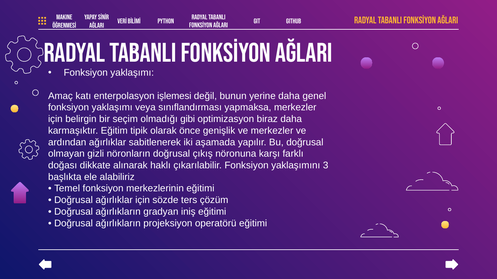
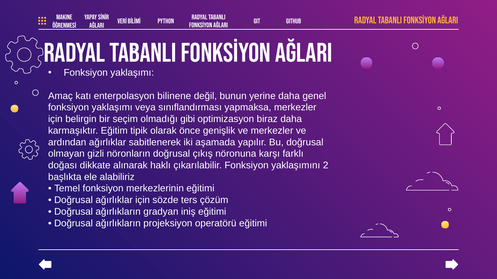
işlemesi: işlemesi -> bilinene (174, 96)
3: 3 -> 2 (326, 166)
